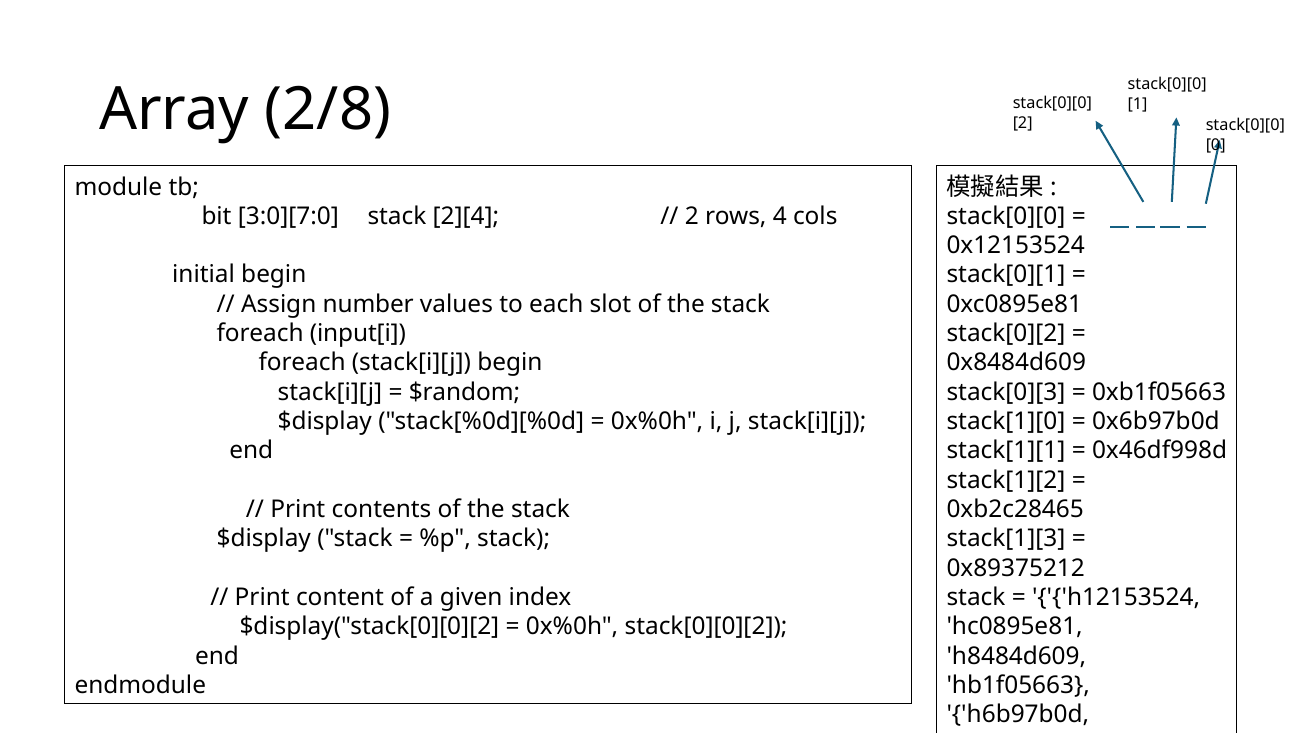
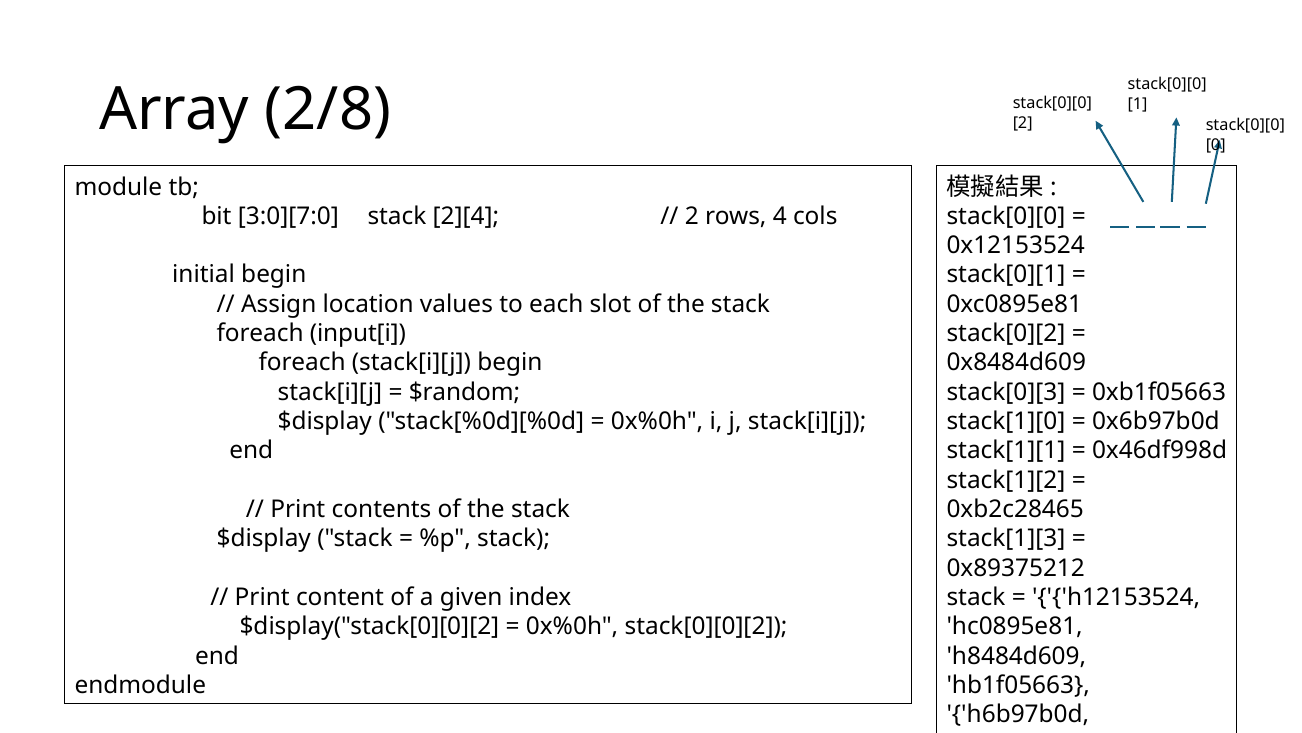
number: number -> location (368, 304)
